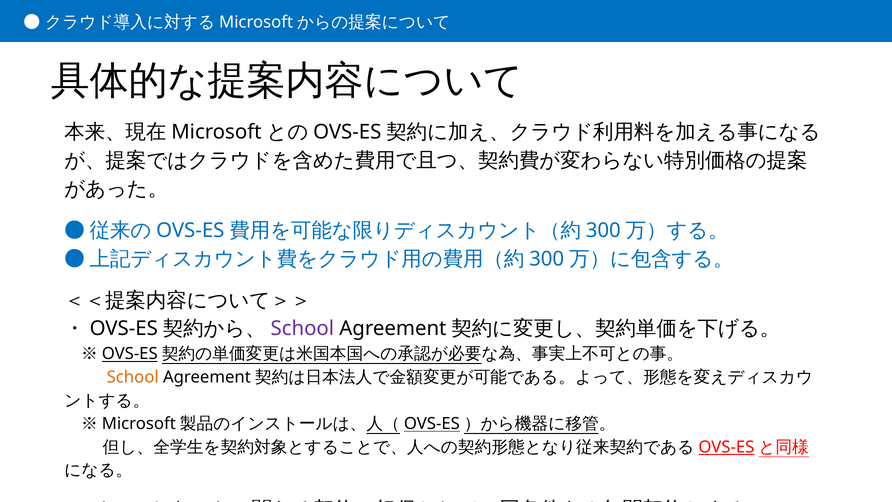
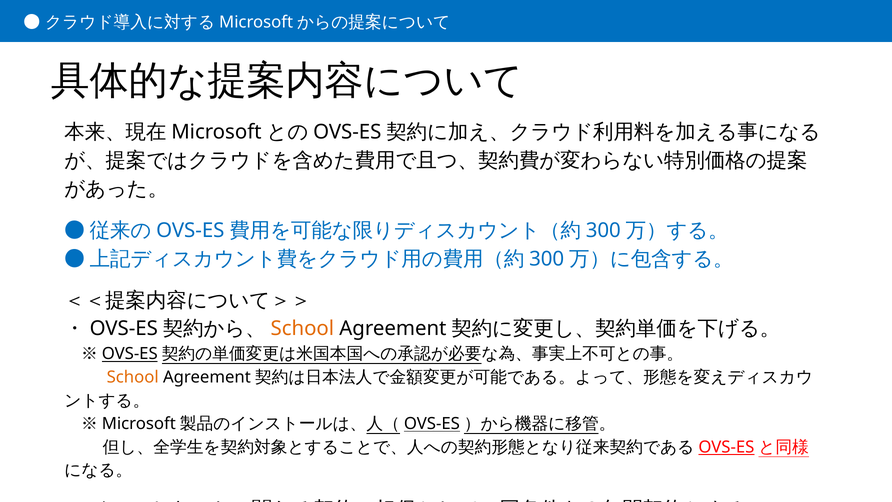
School colour: purple -> orange (302, 329)
